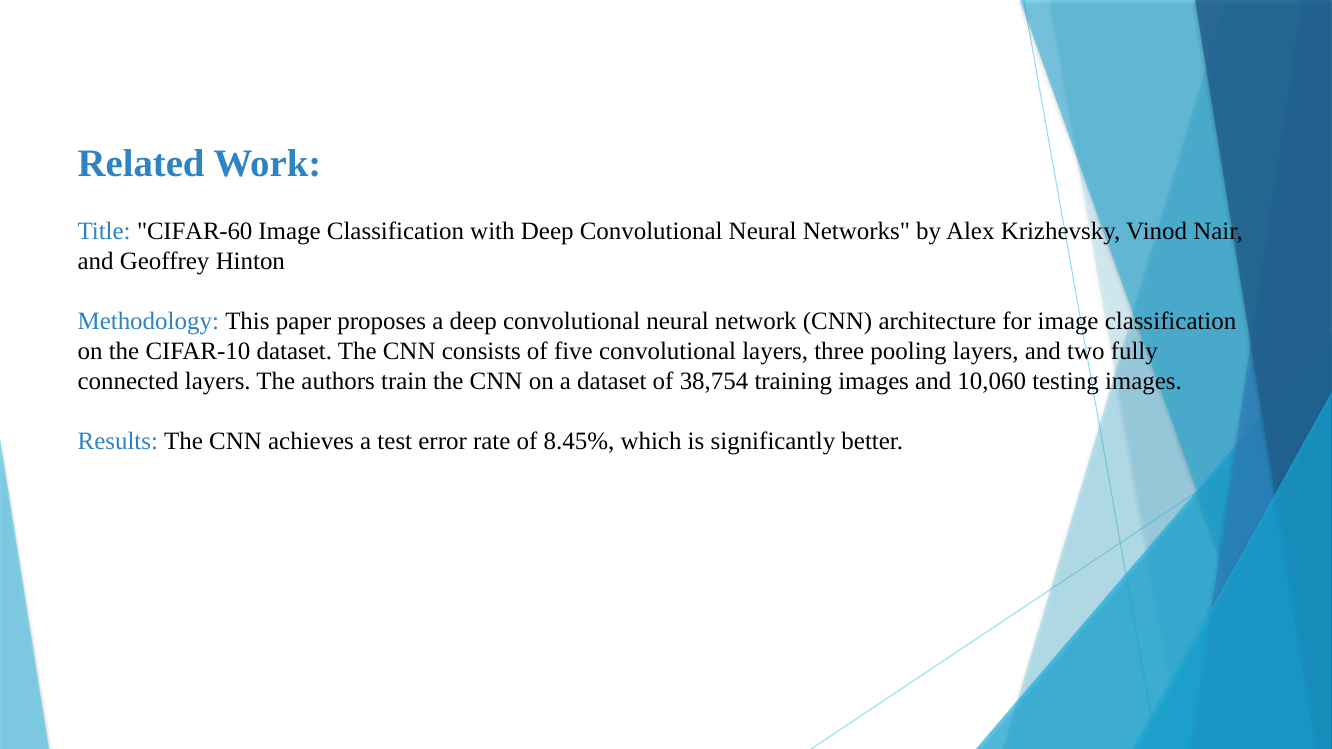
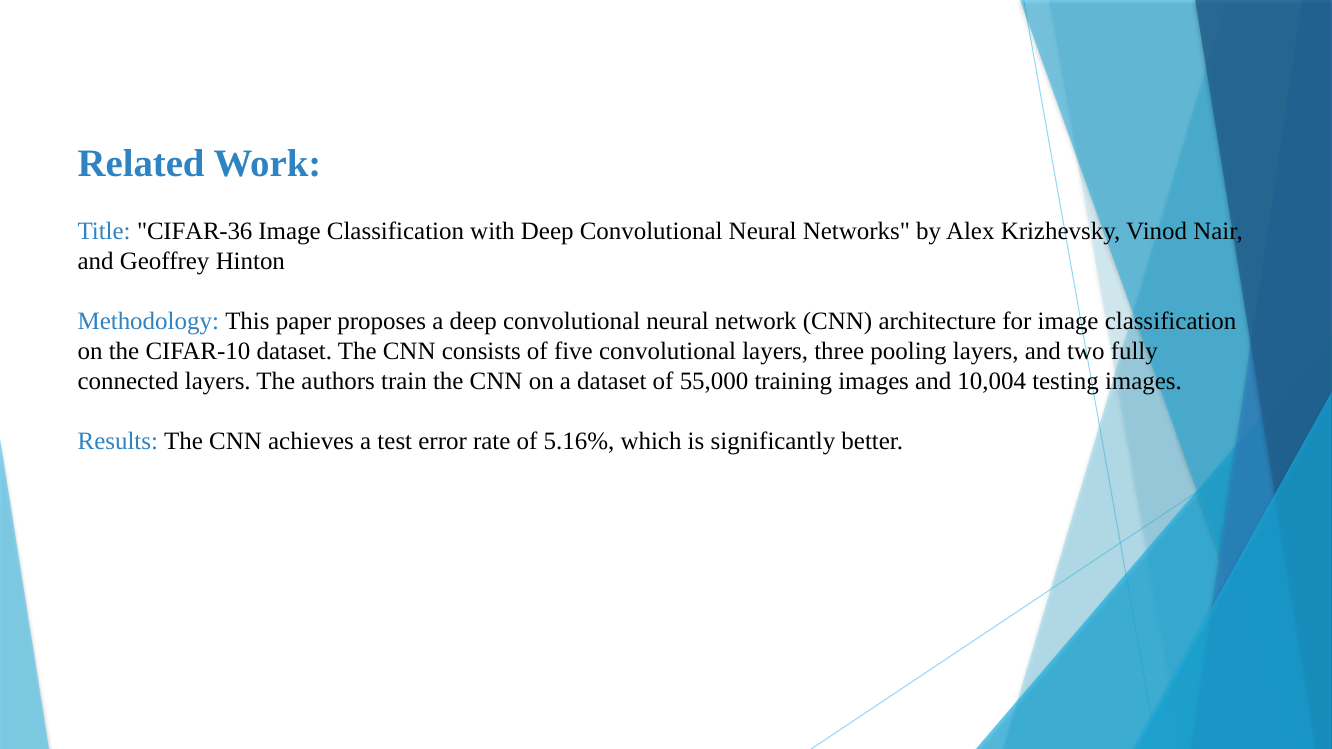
CIFAR-60: CIFAR-60 -> CIFAR-36 (195, 231)
38,754: 38,754 -> 55,000 (714, 381)
10,060: 10,060 -> 10,004 (992, 381)
8.45%: 8.45% -> 5.16% (579, 441)
